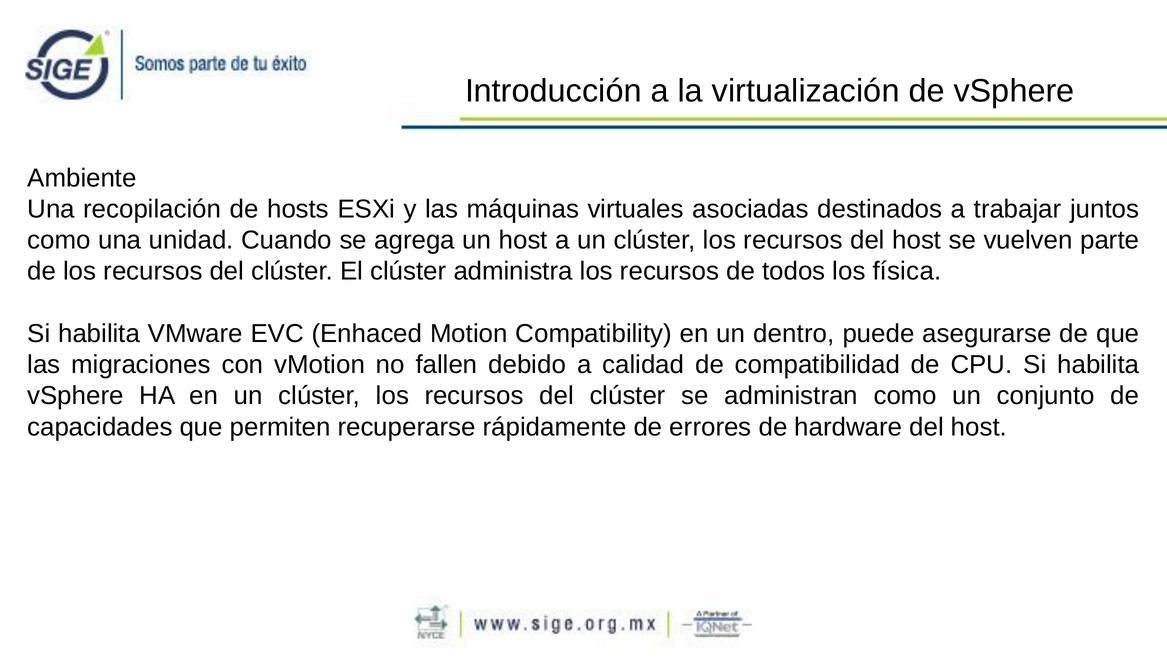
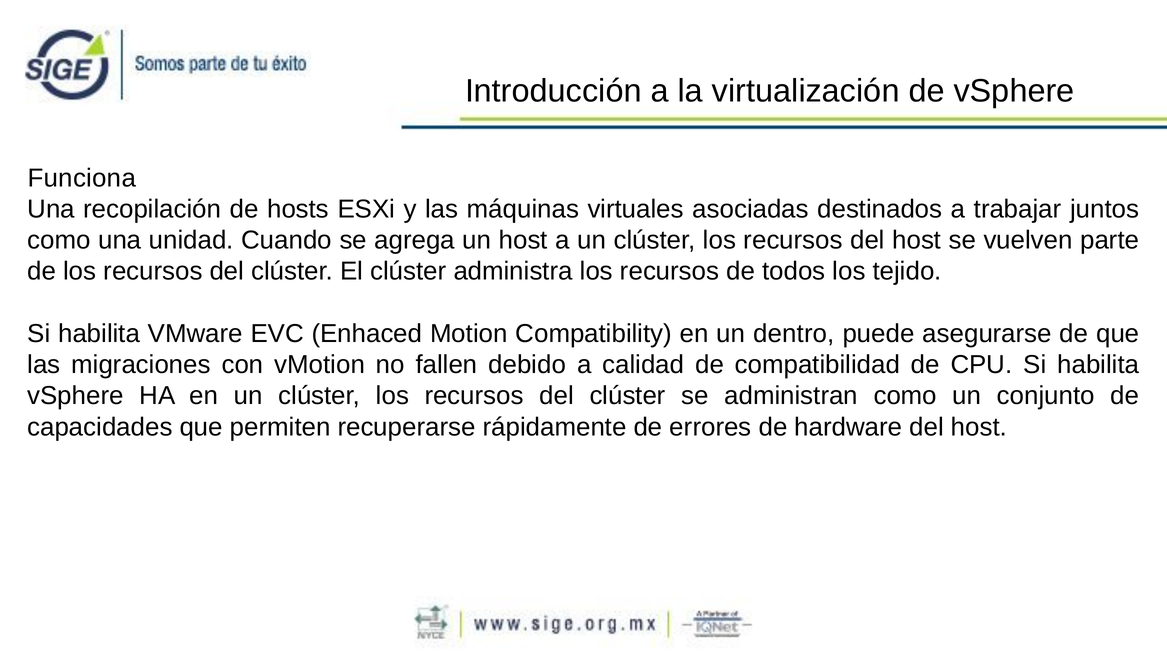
Ambiente: Ambiente -> Funciona (82, 178)
física: física -> tejido (907, 271)
